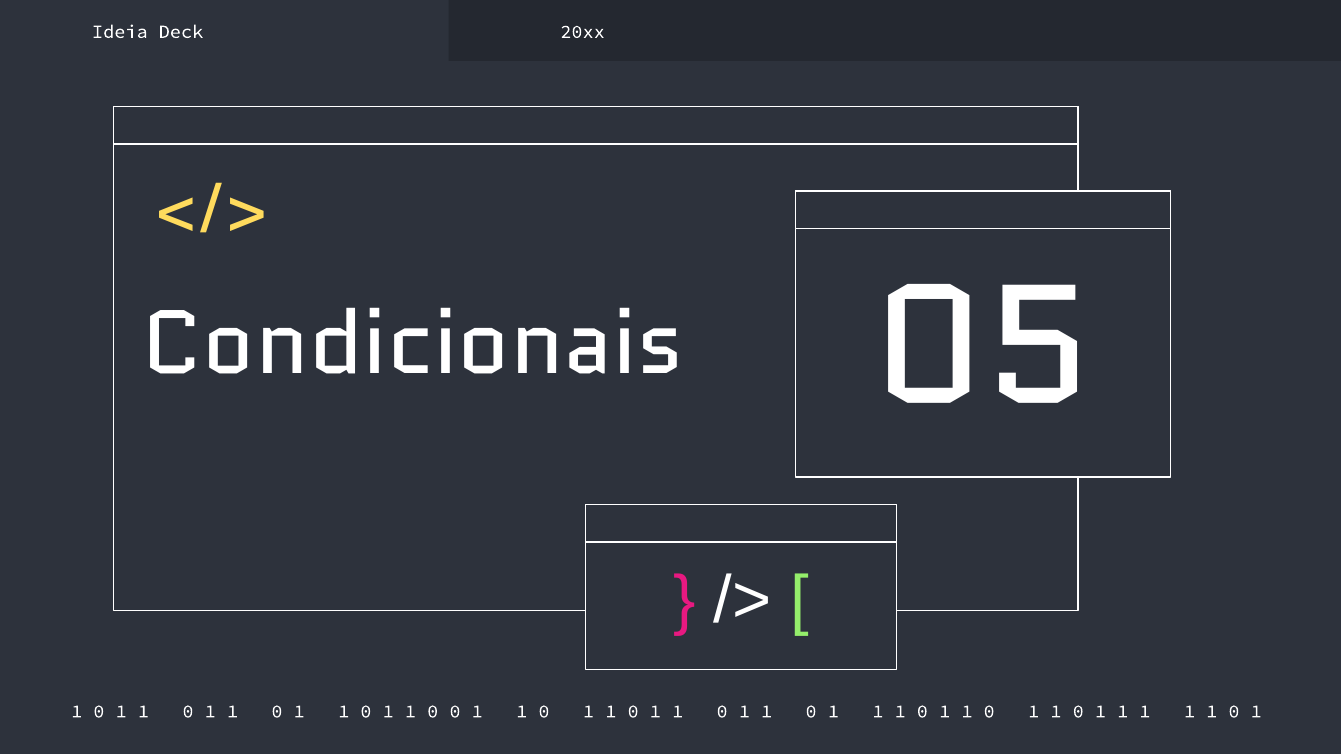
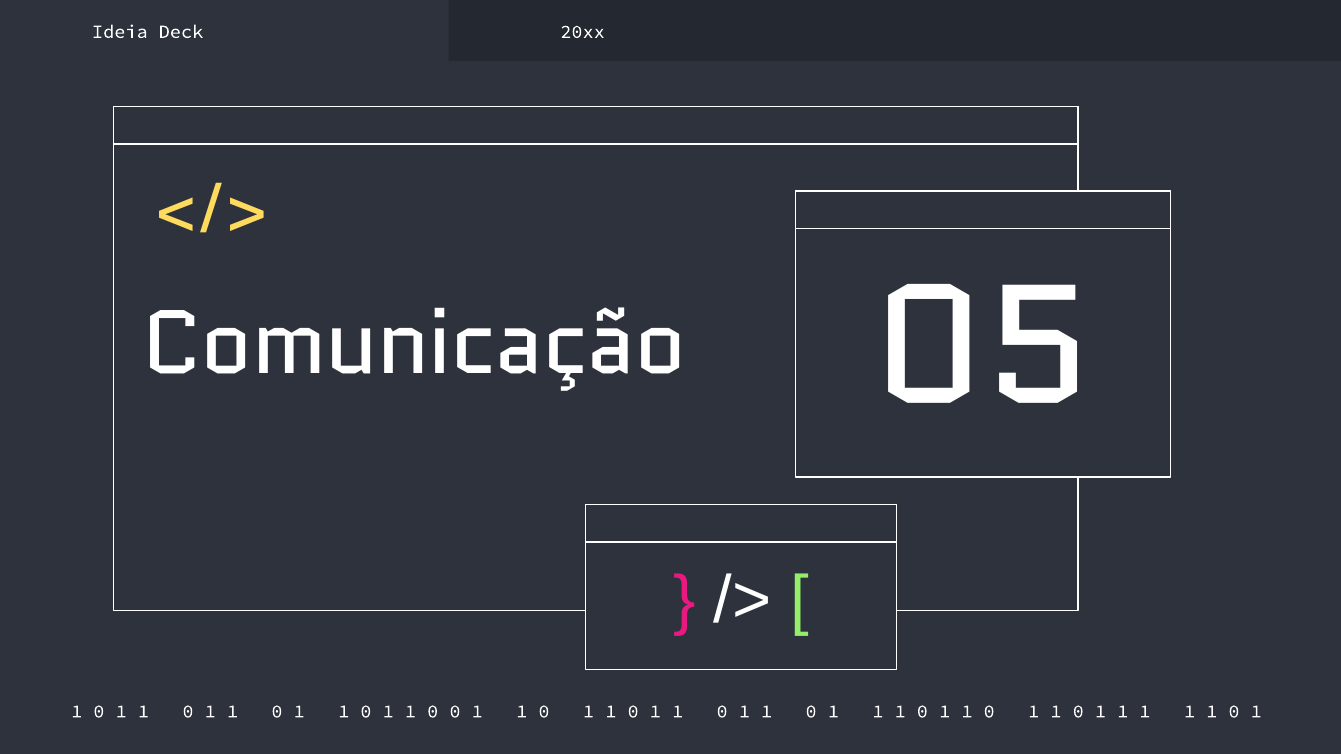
Condicionais: Condicionais -> Comunicação (415, 345)
